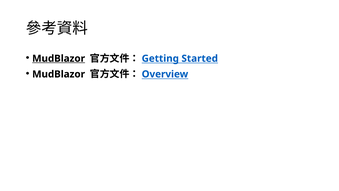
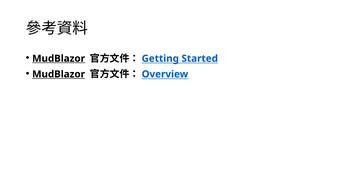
MudBlazor underline: none -> present (59, 74)
